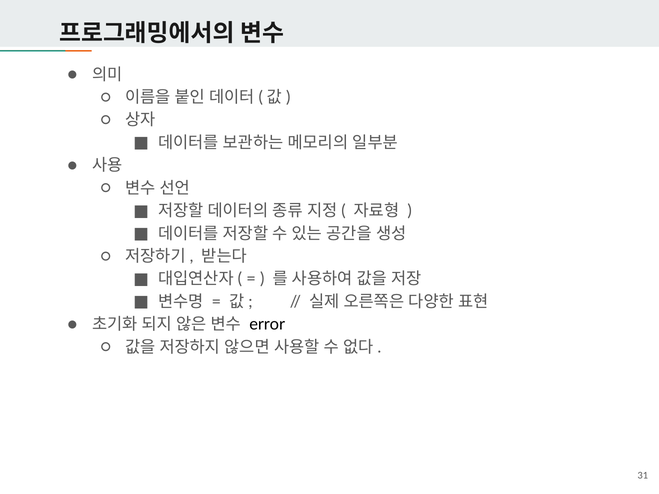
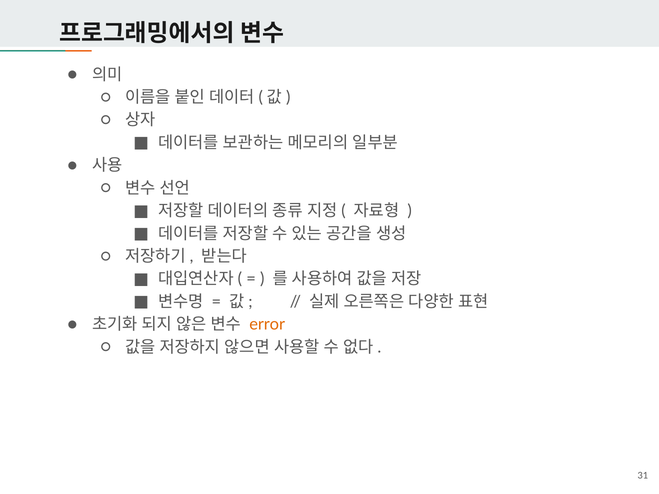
error colour: black -> orange (267, 325)
